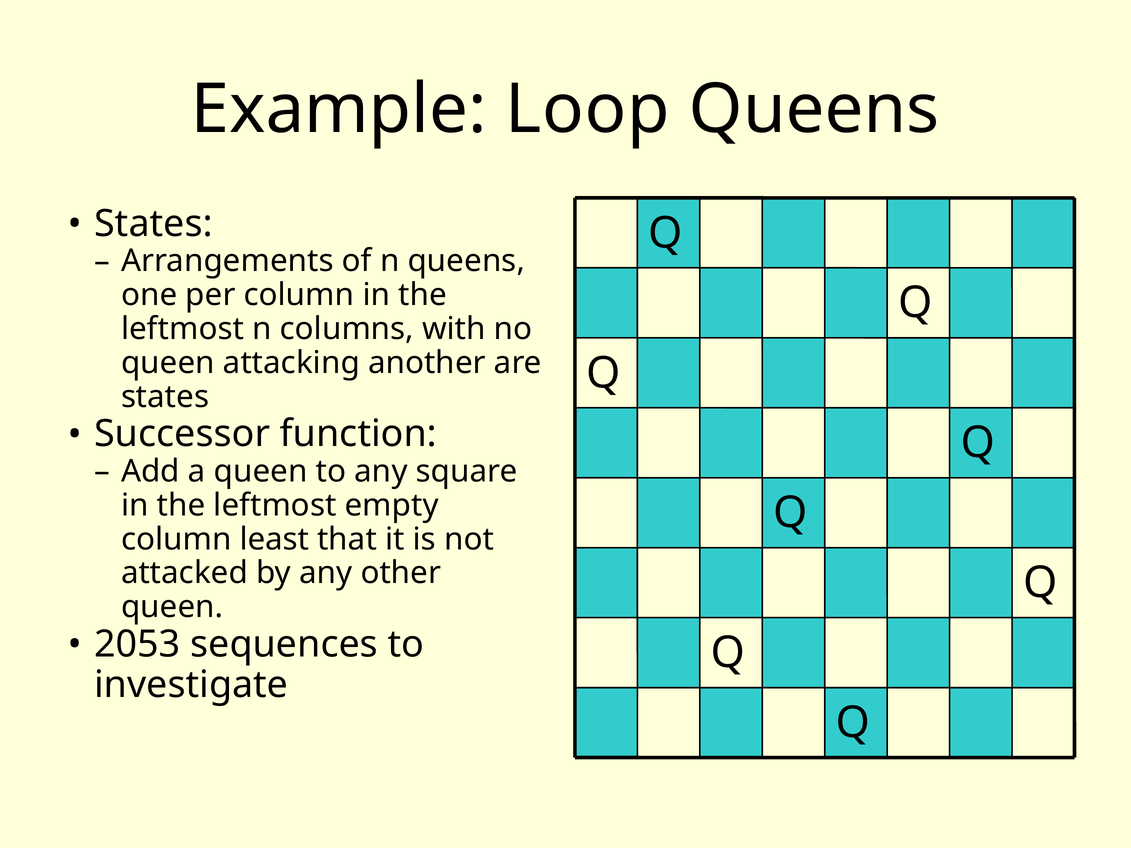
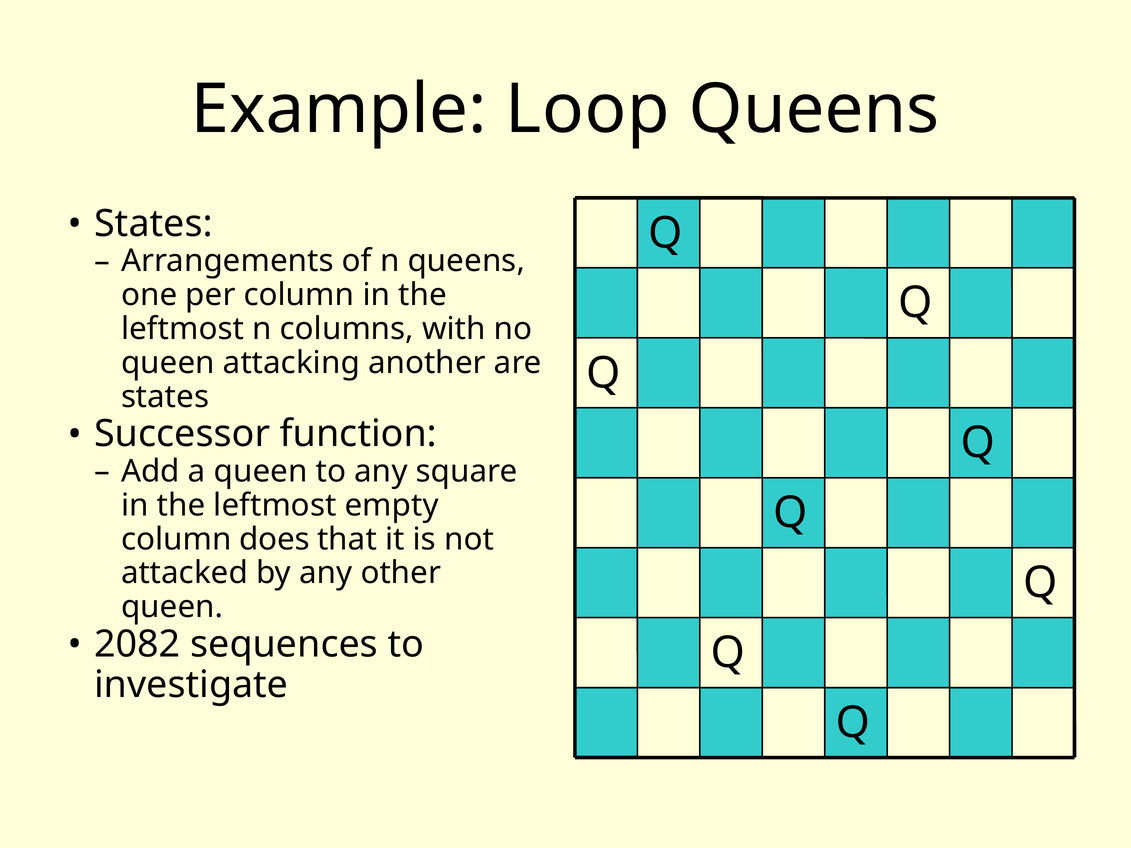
least: least -> does (274, 539)
2053: 2053 -> 2082 (137, 645)
